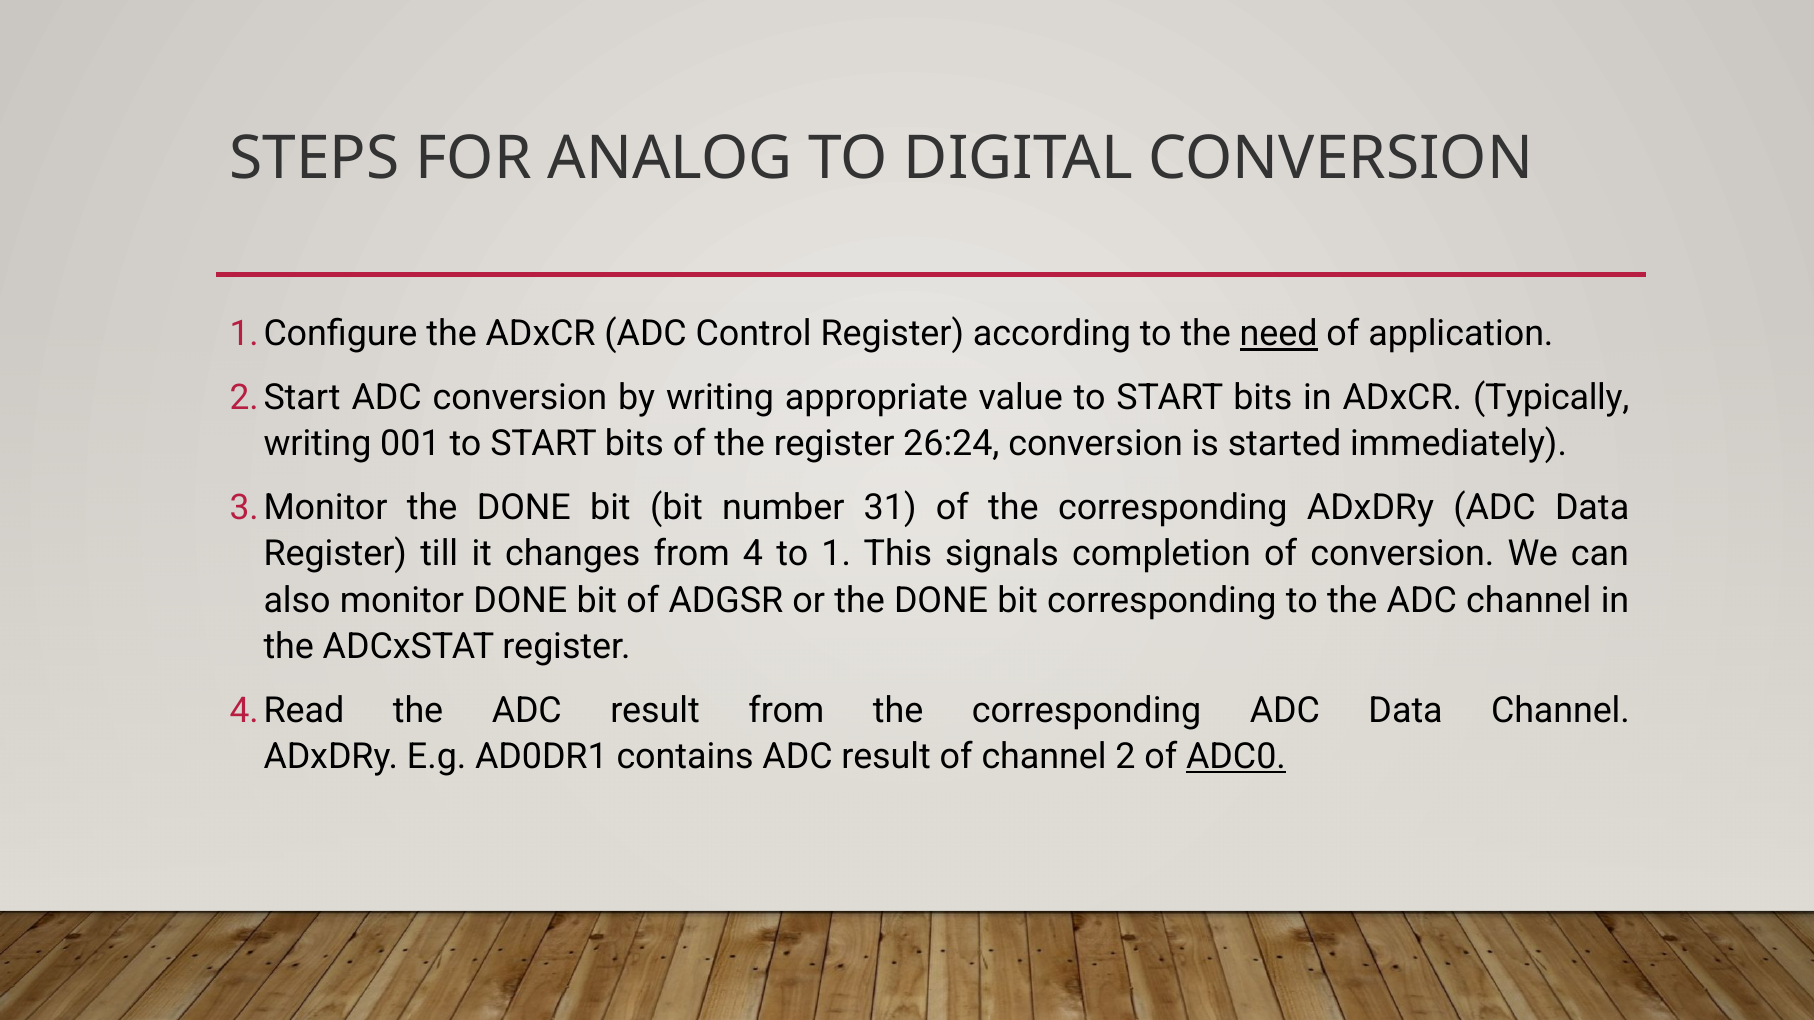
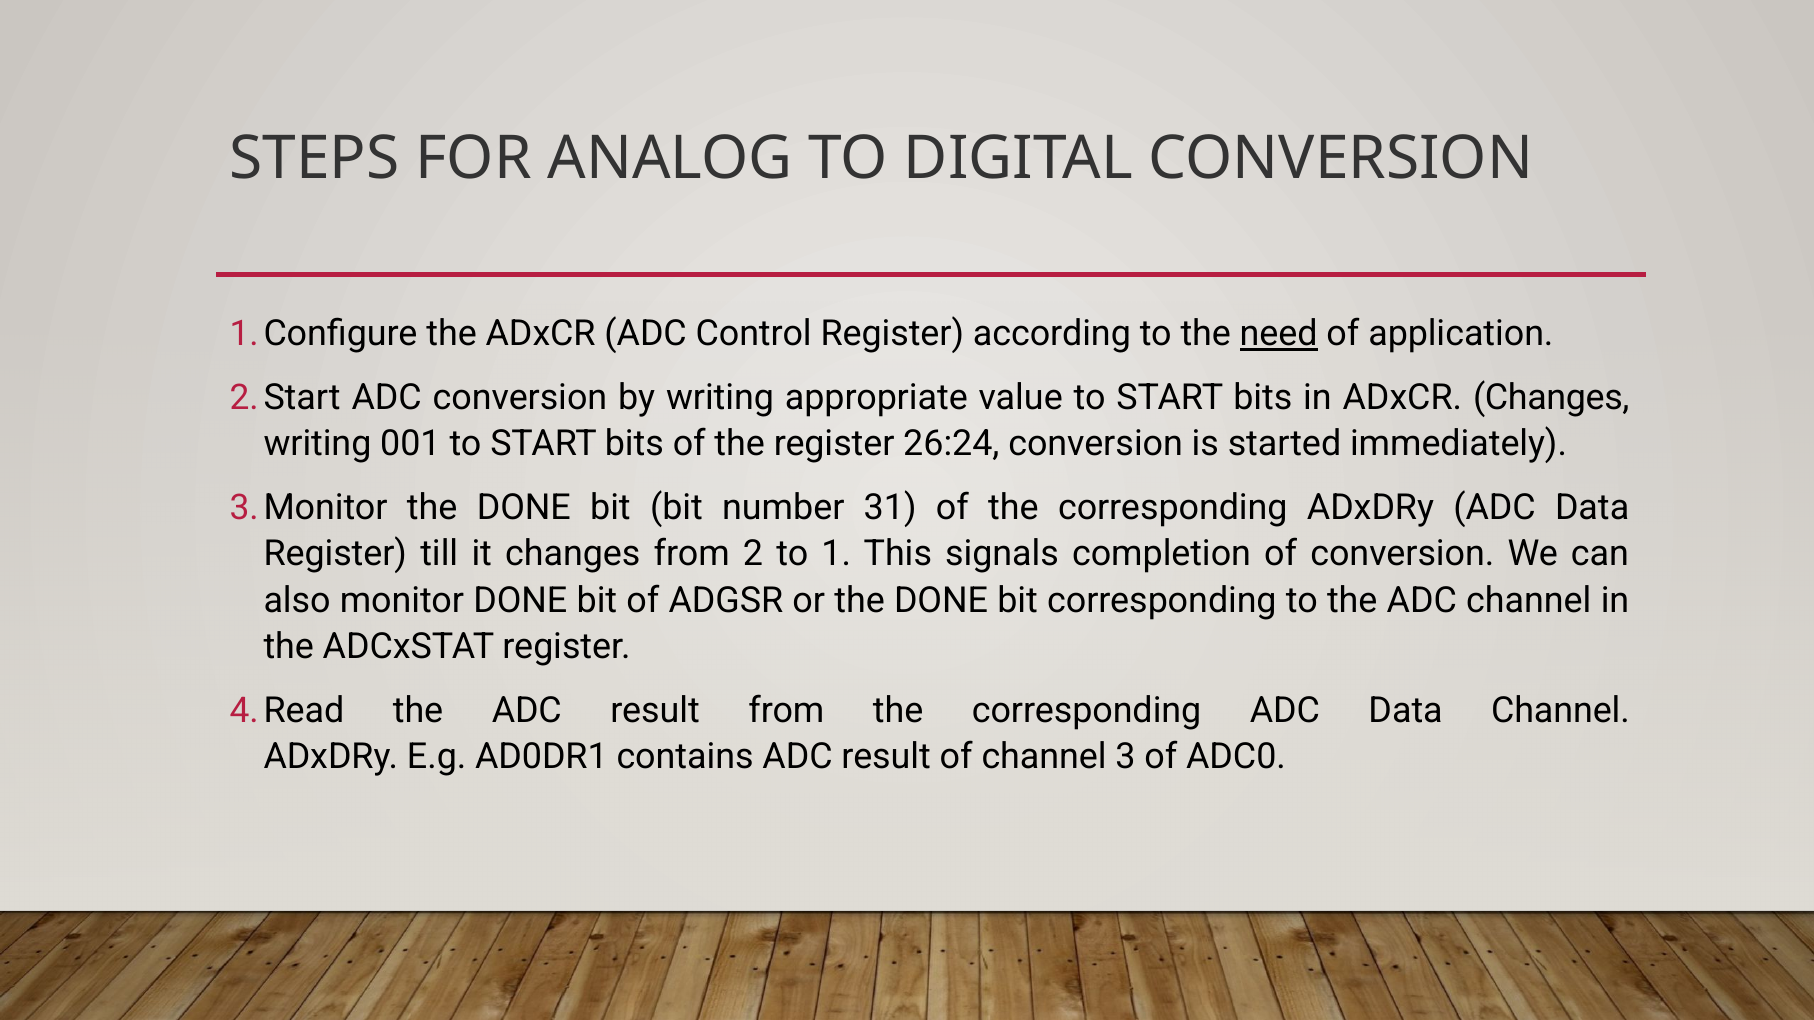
ADxCR Typically: Typically -> Changes (1551, 398)
4: 4 -> 2 (753, 554)
2: 2 -> 3 (1126, 757)
ADC0 underline: present -> none (1236, 757)
